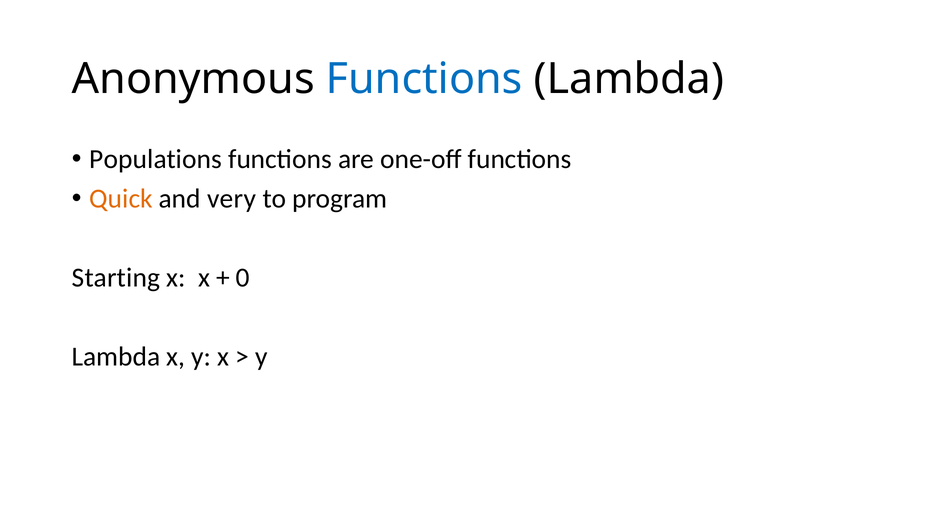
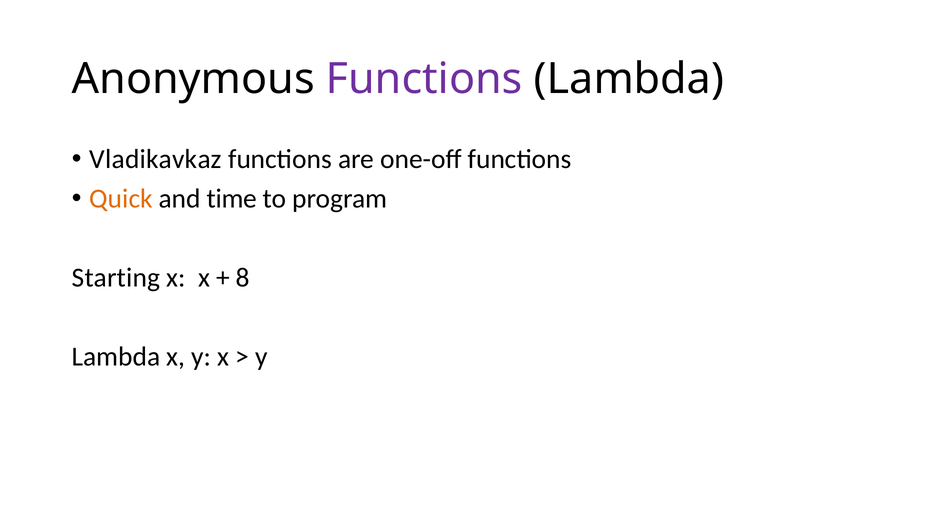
Functions colour: blue -> purple (424, 79)
Populations: Populations -> Vladikavkaz (156, 159)
very: very -> time (232, 199)
0: 0 -> 8 (243, 278)
